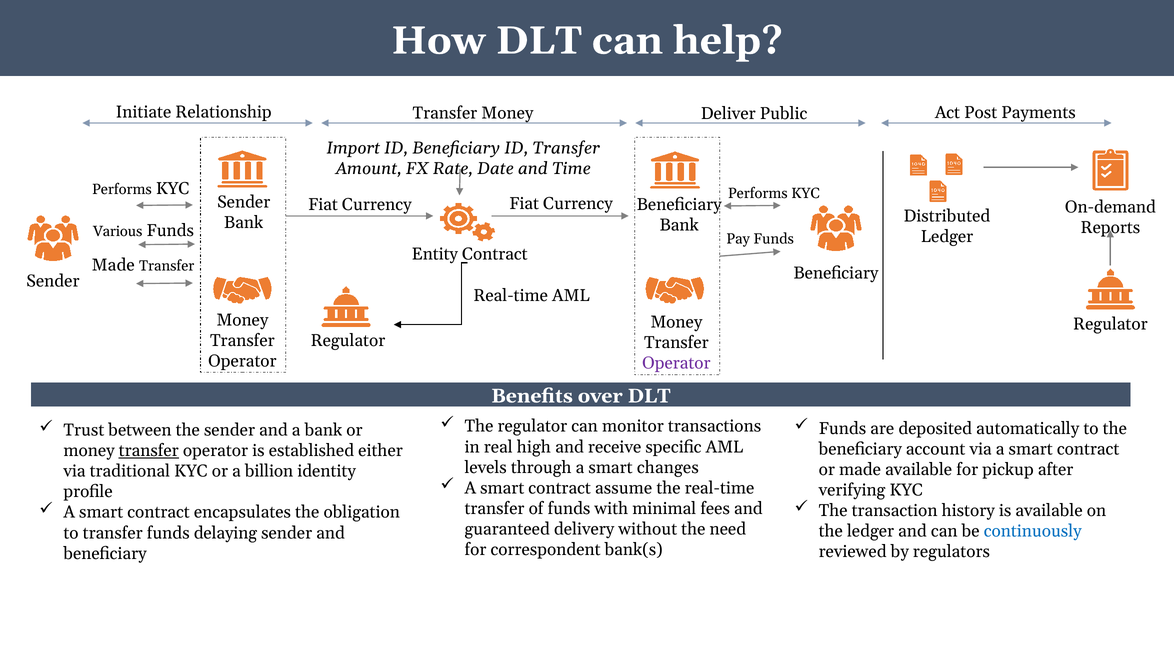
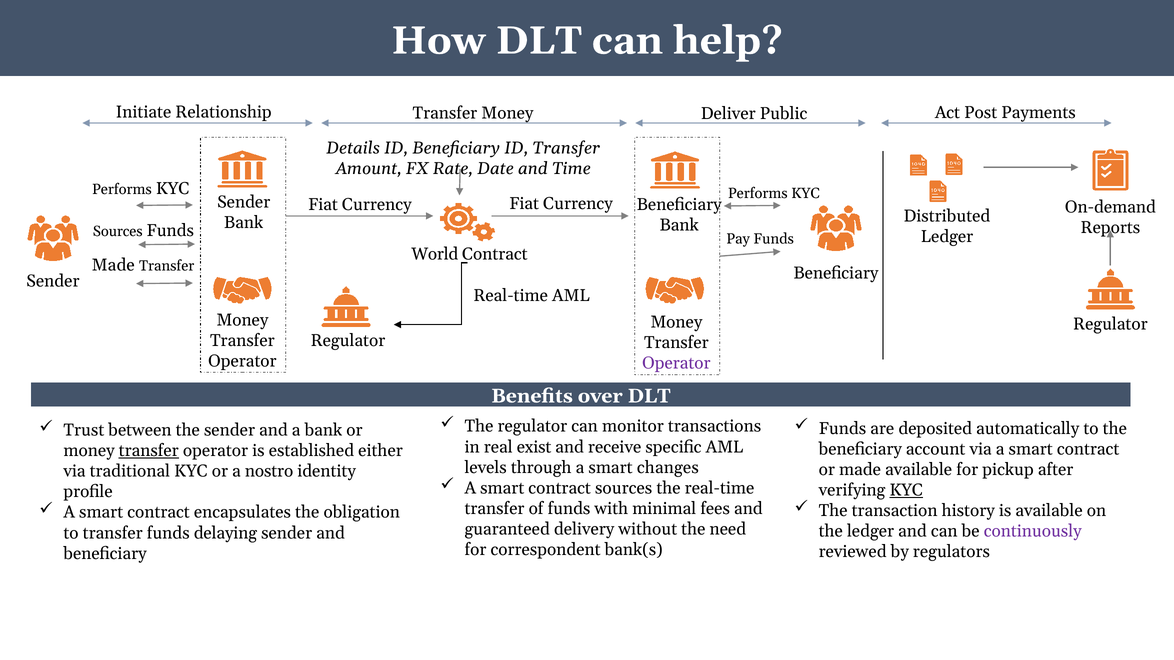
Import: Import -> Details (353, 148)
Various: Various -> Sources (118, 232)
Entity: Entity -> World (435, 254)
high: high -> exist (534, 447)
billion: billion -> nostro (269, 472)
contract assume: assume -> sources (624, 488)
KYC underline: none -> present (906, 490)
continuously colour: blue -> purple (1033, 531)
